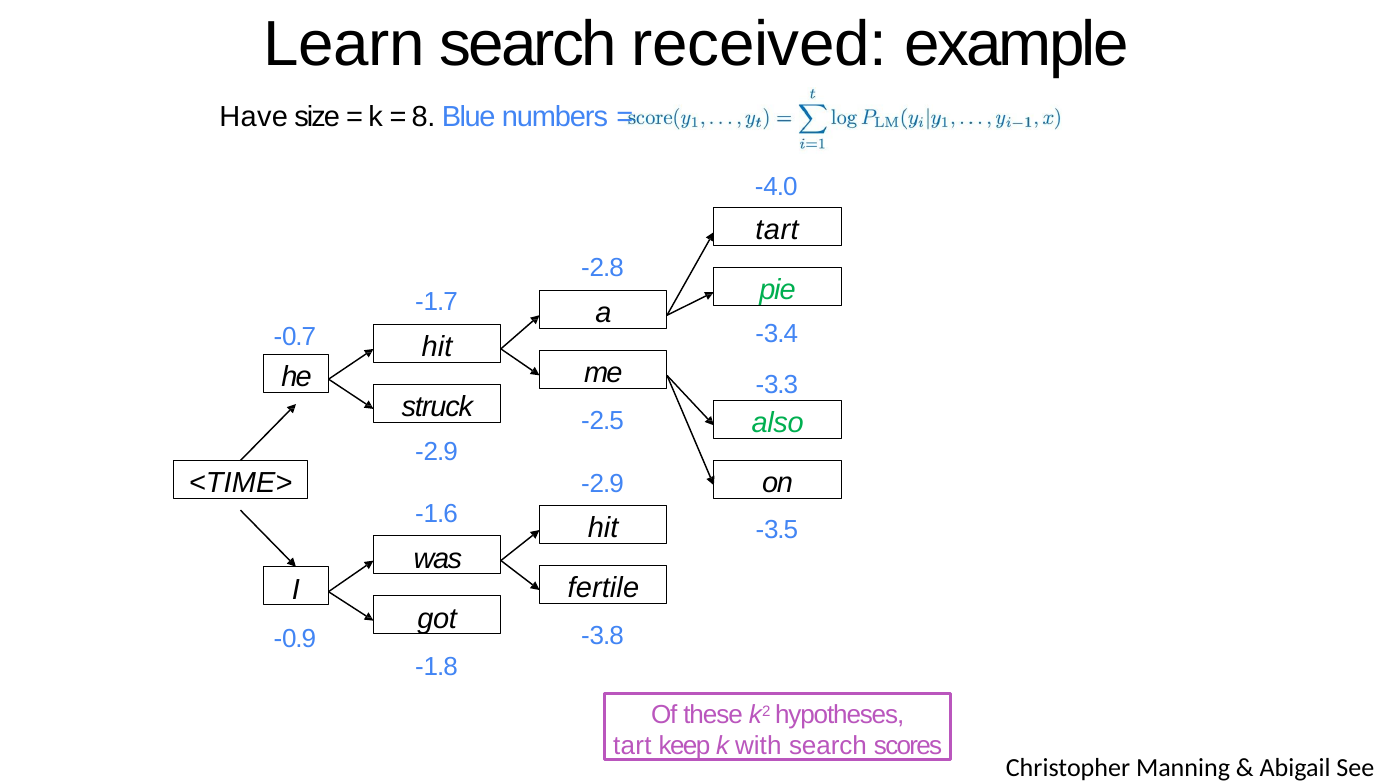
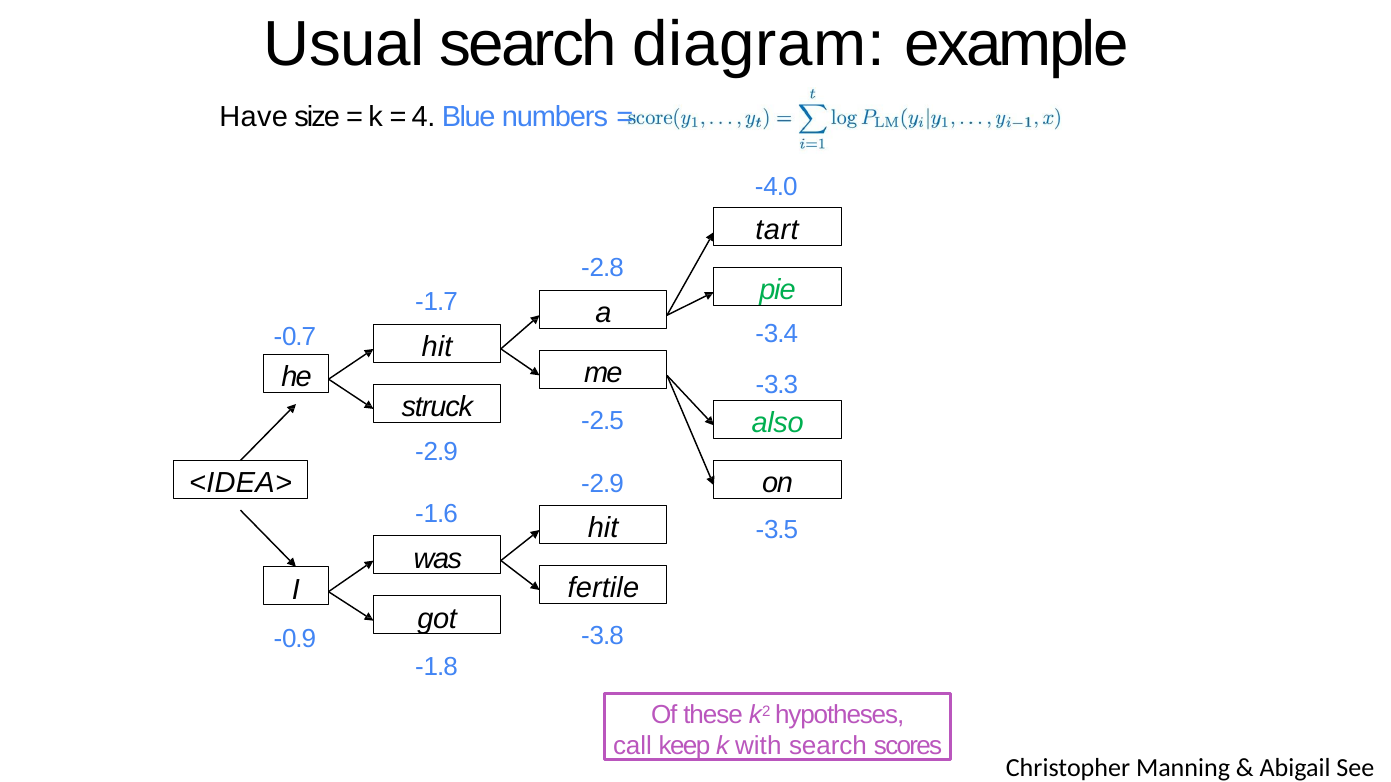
Learn: Learn -> Usual (344, 44)
received: received -> diagram (759, 44)
8: 8 -> 4 (424, 117)
<TIME>: <TIME> -> <IDEA> (240, 484)
tart: tart -> call (632, 746)
